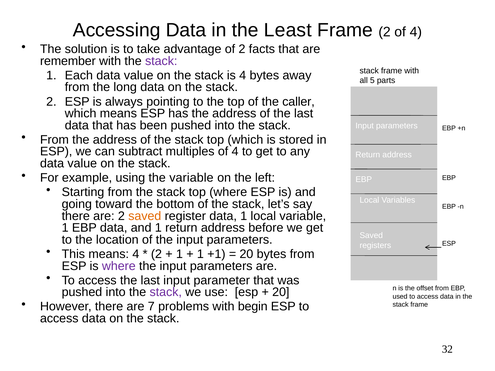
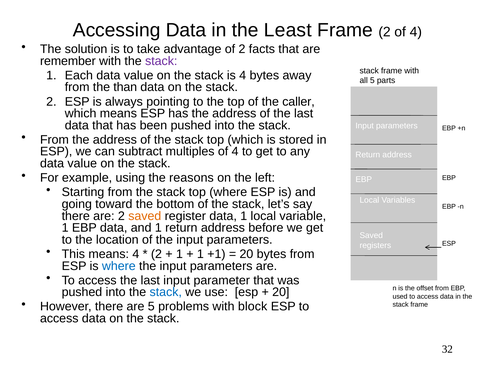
long: long -> than (125, 87)
the variable: variable -> reasons (191, 178)
where colour: purple -> blue (119, 266)
stack colour: purple -> blue (166, 292)
are 7: 7 -> 5 (151, 307)
begin: begin -> block (253, 307)
